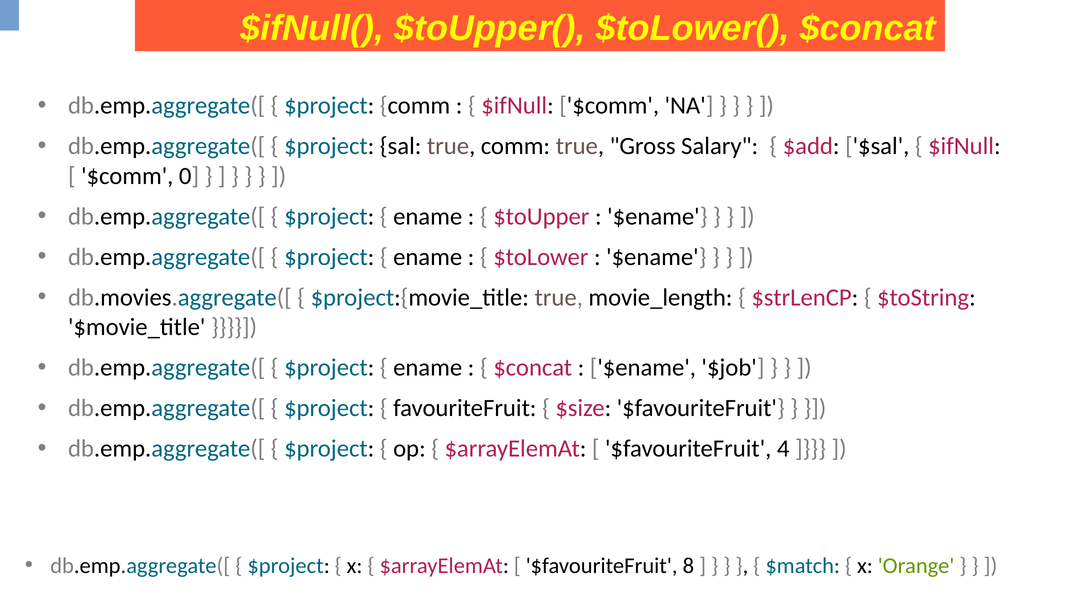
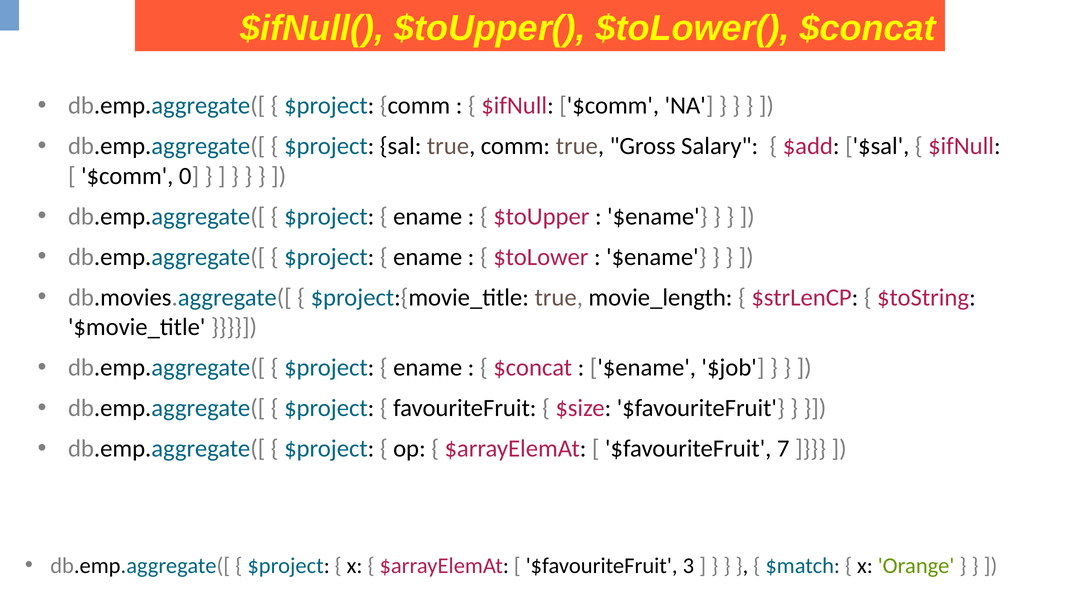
4: 4 -> 7 (783, 448)
8: 8 -> 3 (688, 565)
